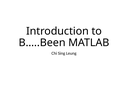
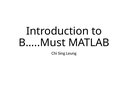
B…..Been: B…..Been -> B…..Must (42, 43)
